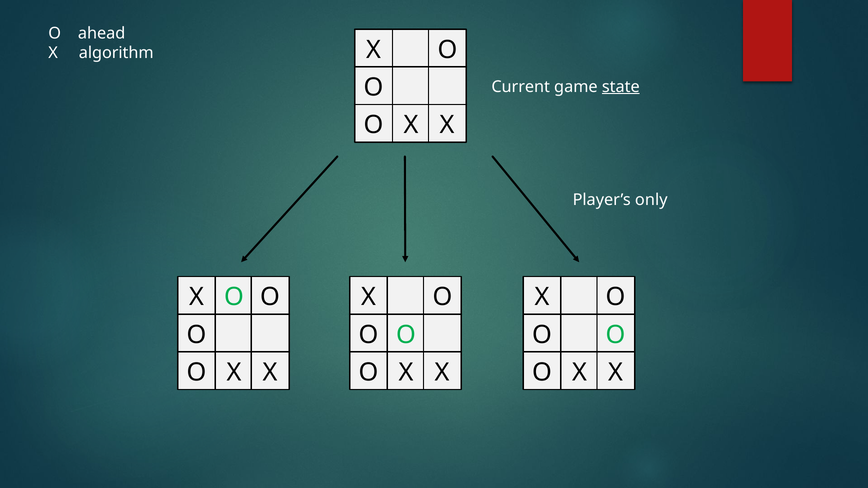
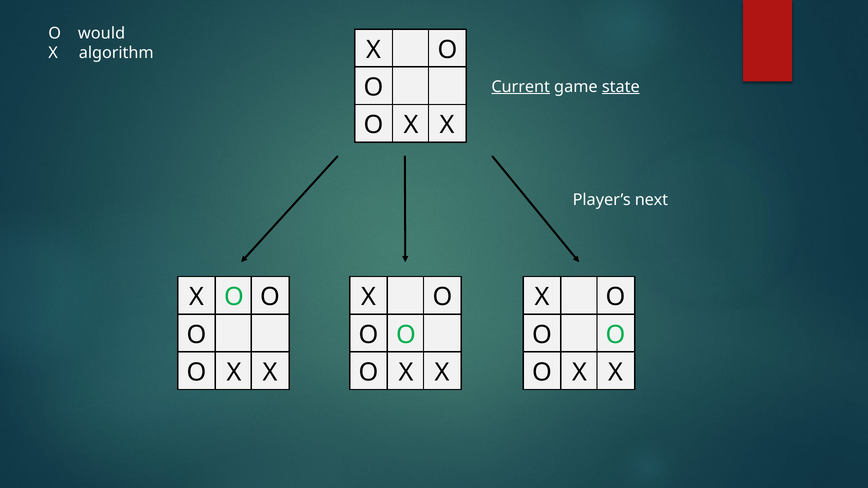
ahead: ahead -> would (102, 33)
Current underline: none -> present (521, 87)
only: only -> next (651, 200)
